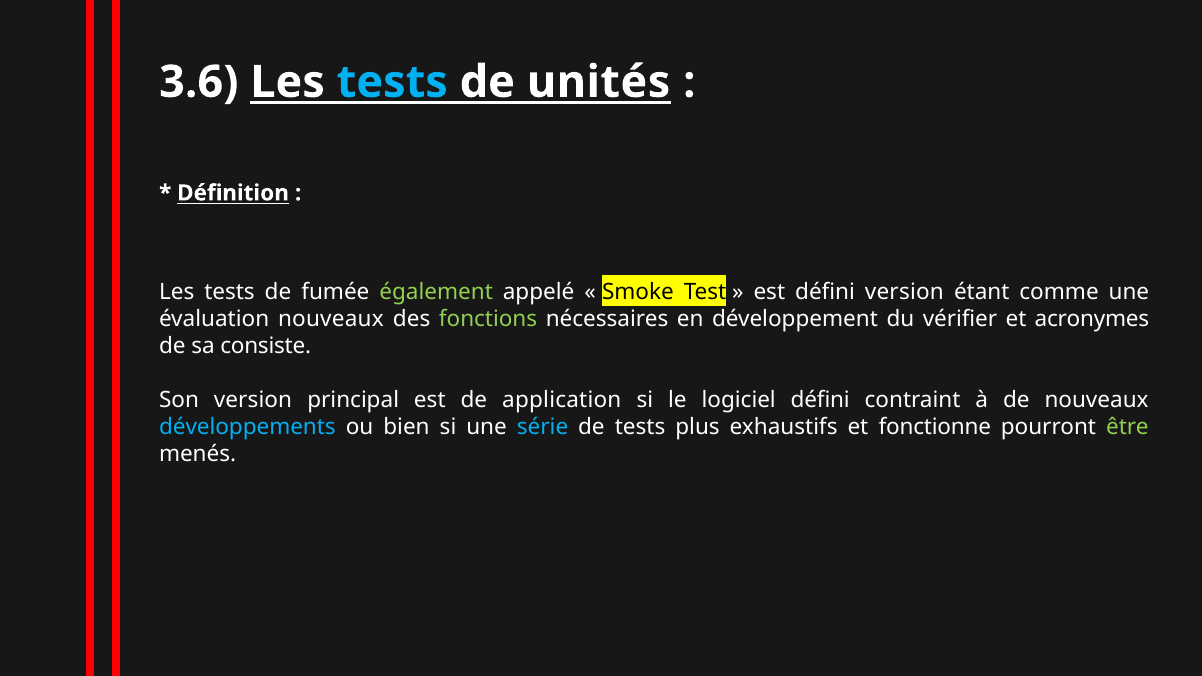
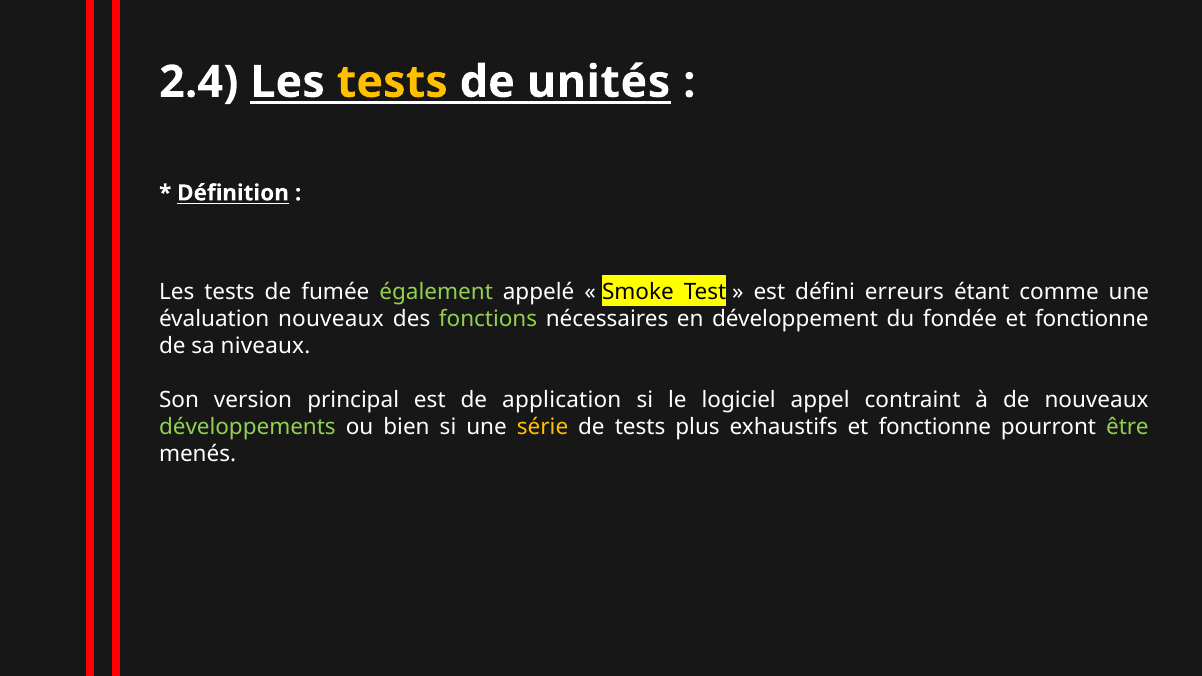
3.6: 3.6 -> 2.4 (199, 82)
tests colour: light blue -> yellow (392, 82)
défini version: version -> erreurs (904, 292)
vérifier: vérifier -> fondée (960, 319)
acronymes: acronymes -> fonctionne (1092, 319)
consiste: consiste -> niveaux (266, 346)
logiciel défini: défini -> appel (820, 400)
développements colour: light blue -> light green (247, 427)
série colour: light blue -> yellow (543, 427)
